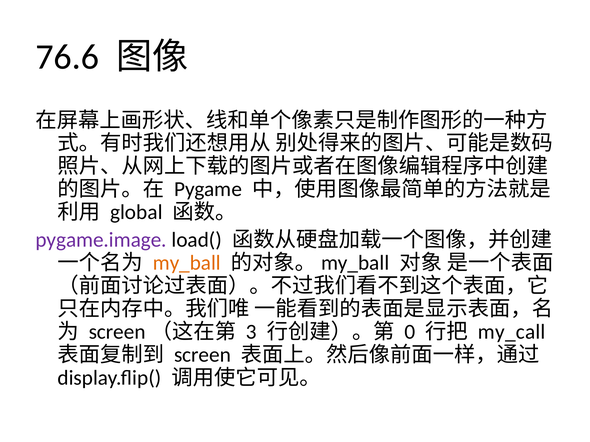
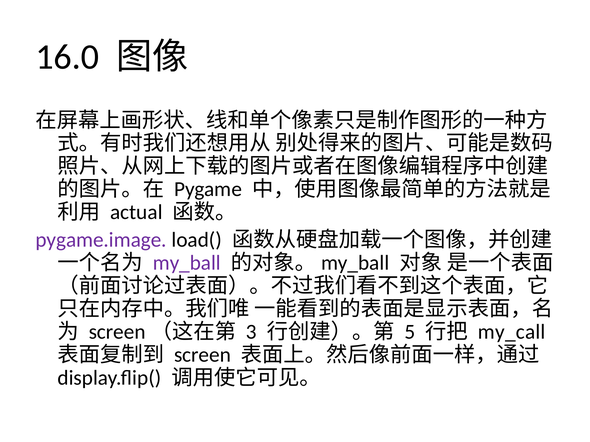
76.6: 76.6 -> 16.0 (67, 57)
global: global -> actual (136, 212)
my_ball colour: orange -> purple (187, 263)
0: 0 -> 5 (410, 332)
